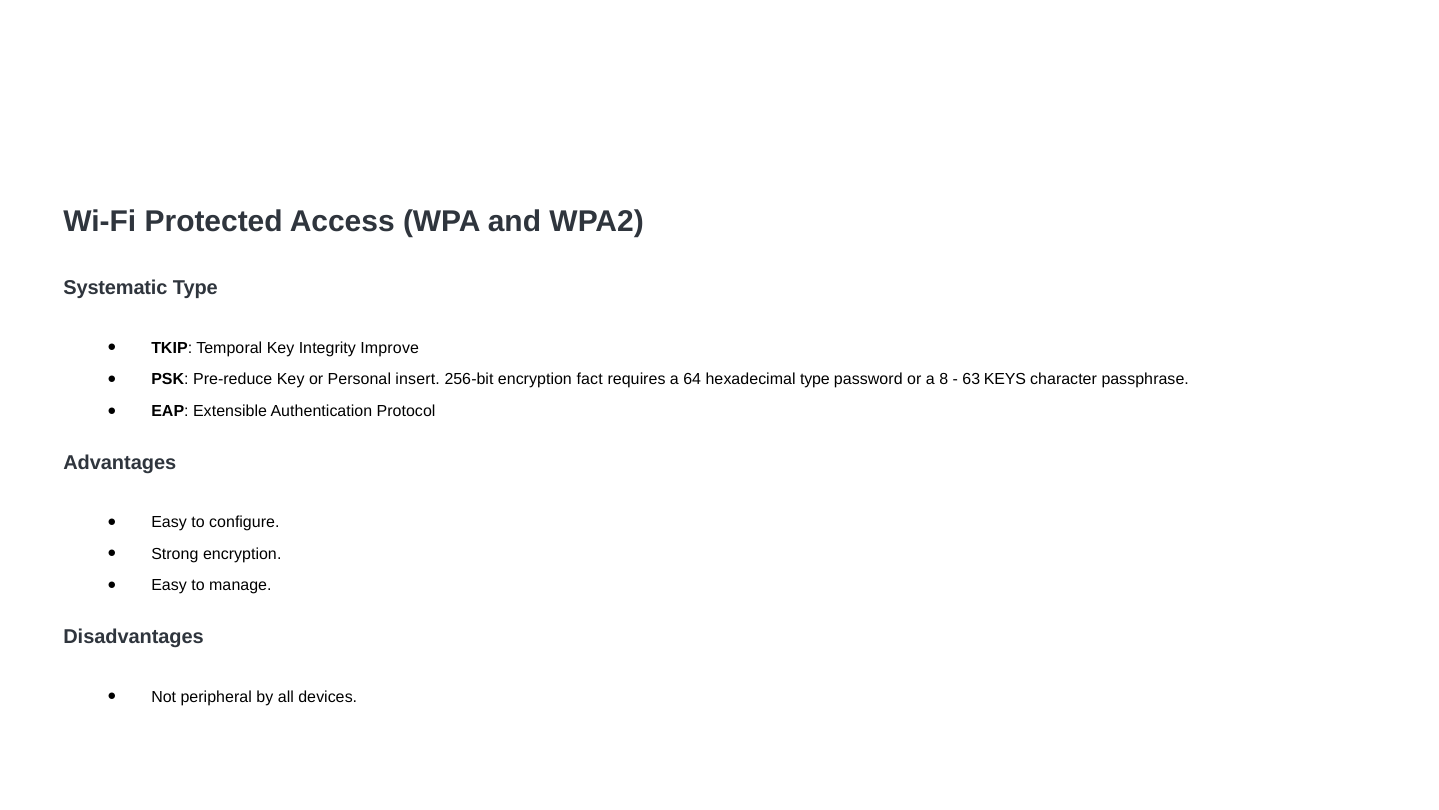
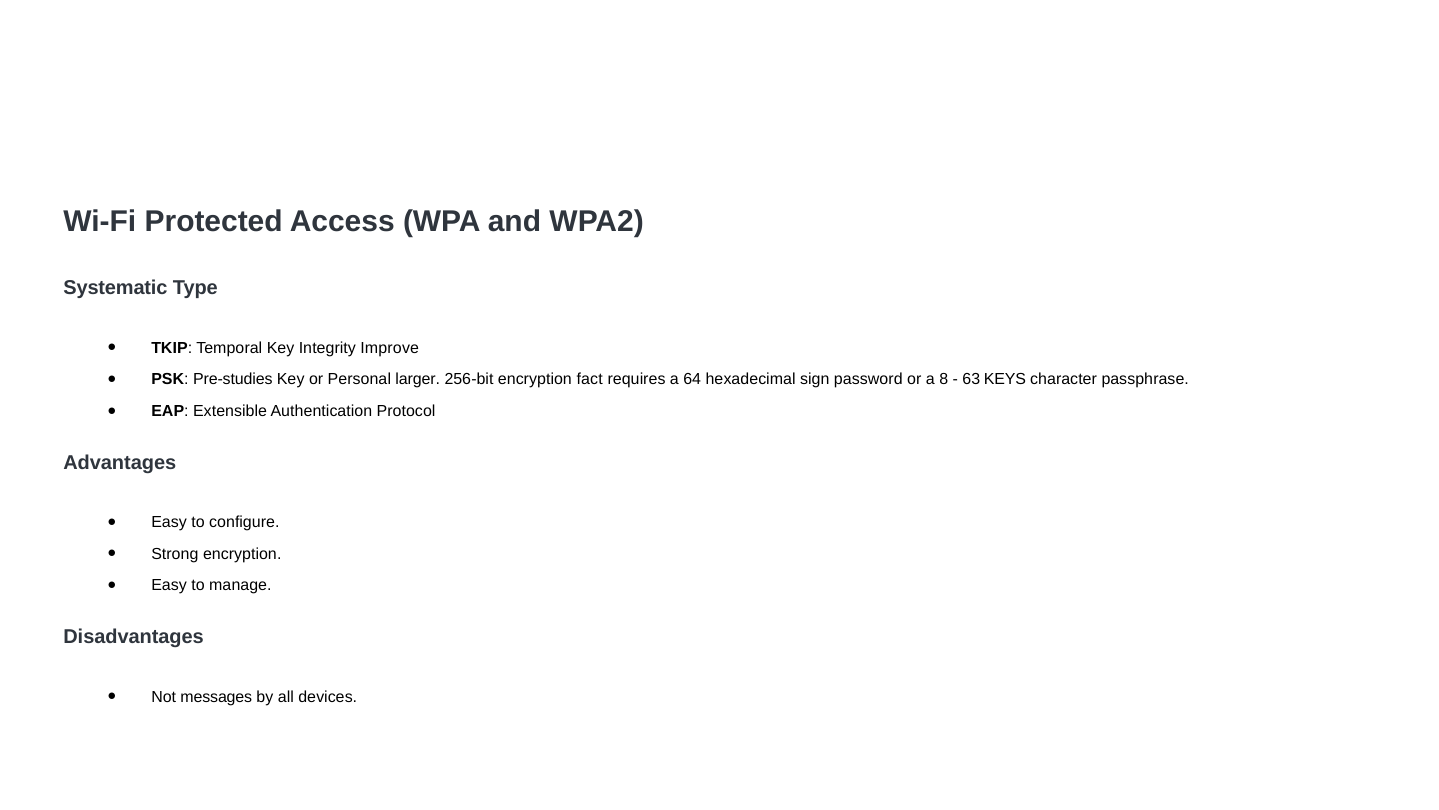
Pre-reduce: Pre-reduce -> Pre-studies (233, 379)
insert: insert -> larger (418, 379)
hexadecimal type: type -> sign (815, 379)
peripheral: peripheral -> messages (216, 696)
